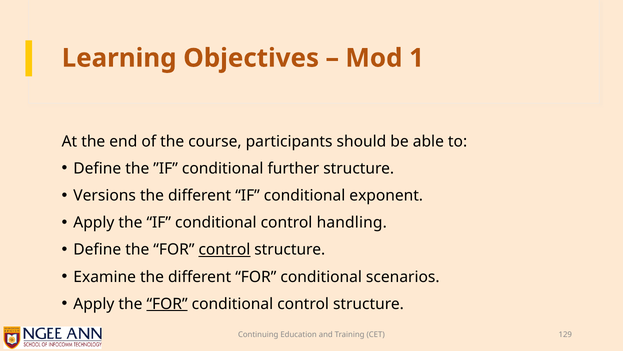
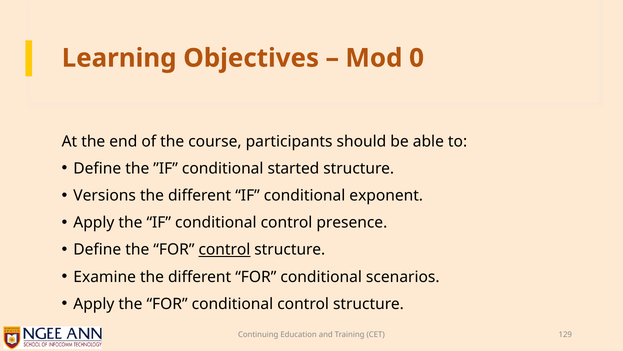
1: 1 -> 0 (417, 58)
further: further -> started (293, 168)
handling: handling -> presence (352, 222)
FOR underline: present -> none (167, 303)
